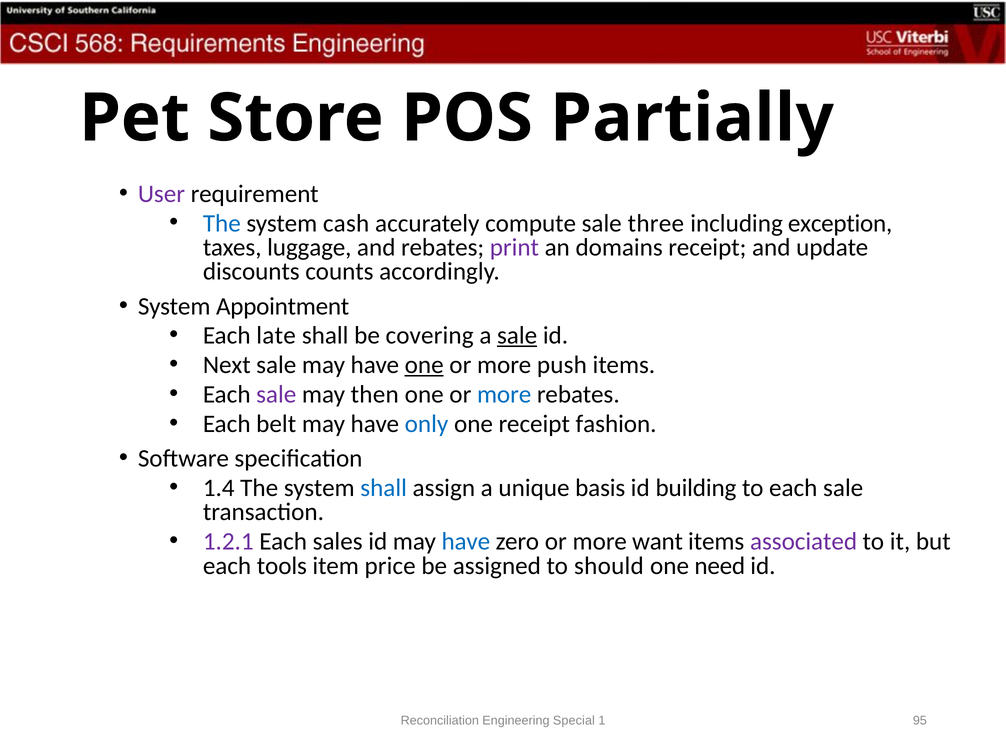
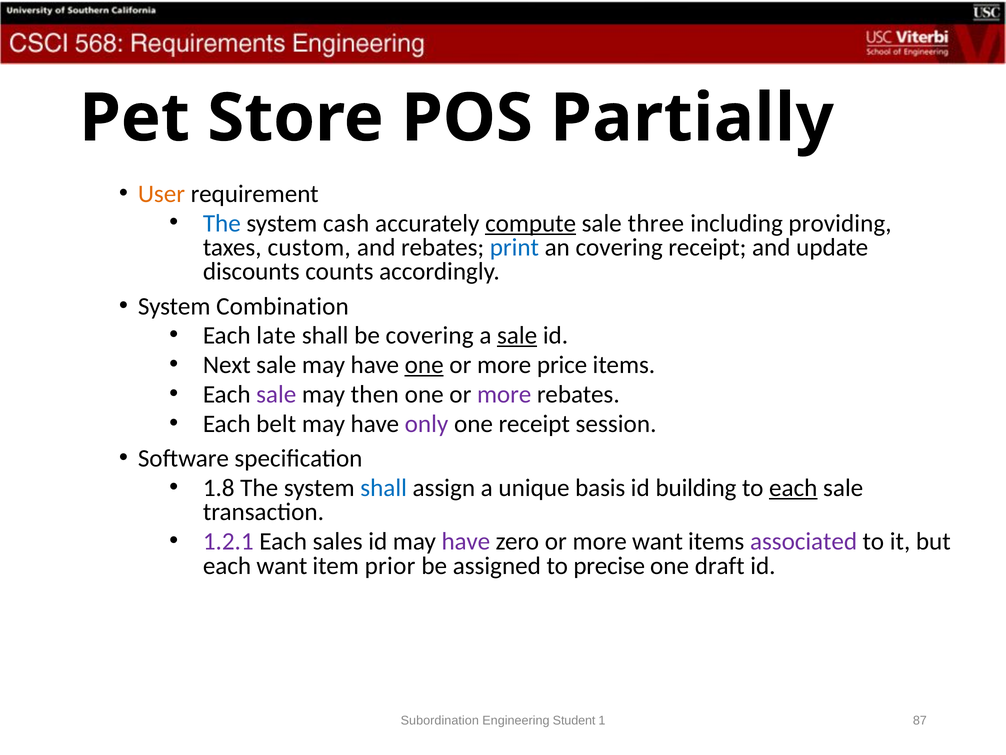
User colour: purple -> orange (161, 194)
compute underline: none -> present (531, 223)
exception: exception -> providing (840, 223)
luggage: luggage -> custom (309, 247)
print colour: purple -> blue (514, 247)
an domains: domains -> covering (619, 247)
Appointment: Appointment -> Combination (282, 306)
push: push -> price (562, 365)
more colour: blue -> purple (504, 394)
only colour: blue -> purple (426, 424)
fashion: fashion -> session (616, 424)
1.4: 1.4 -> 1.8 (219, 488)
each underline: none -> present (793, 488)
have colour: blue -> purple (466, 541)
each tools: tools -> want (282, 565)
price: price -> prior (390, 565)
should: should -> precise (609, 565)
need: need -> draft (720, 565)
Reconciliation: Reconciliation -> Subordination (440, 720)
Special: Special -> Student (574, 720)
95: 95 -> 87 (920, 720)
